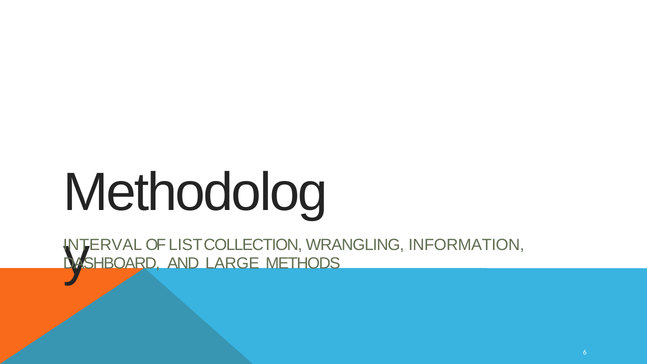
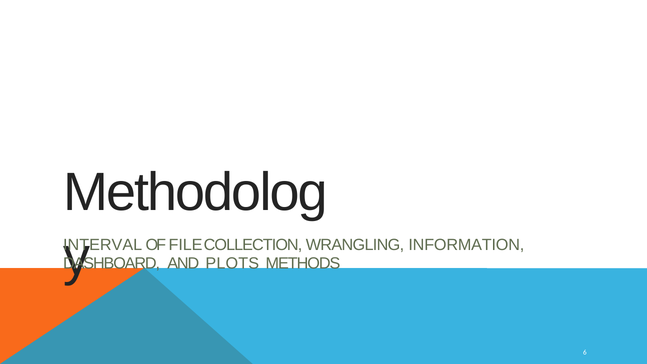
LIST: LIST -> FILE (186, 245)
LARGE: LARGE -> PLOTS (232, 264)
